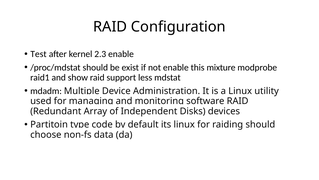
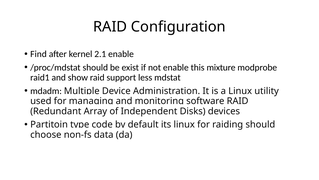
Test: Test -> Find (39, 54)
2.3: 2.3 -> 2.1 (100, 54)
